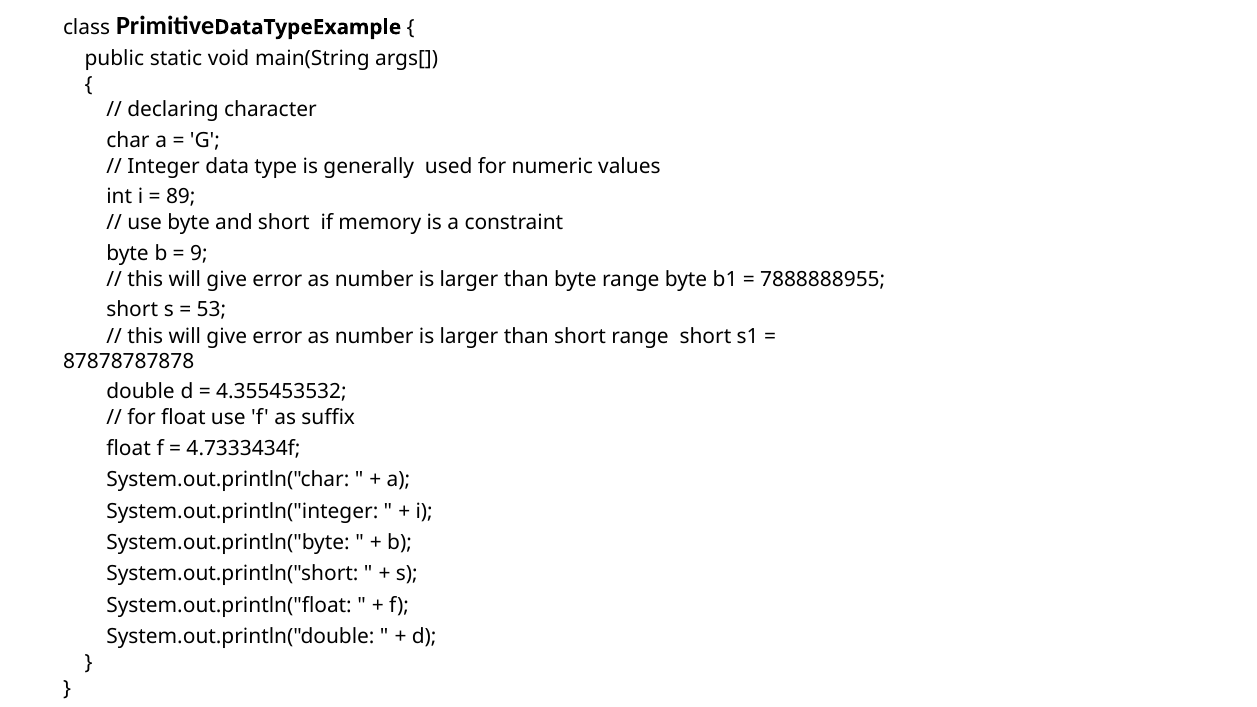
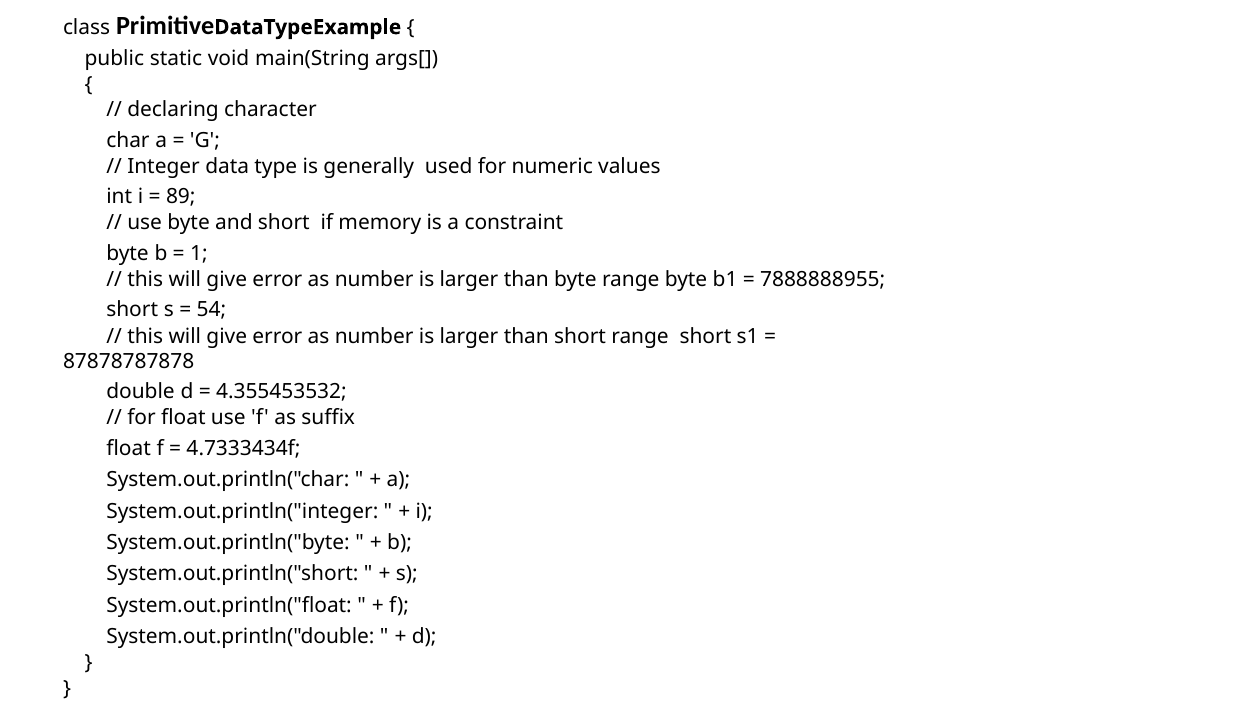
9: 9 -> 1 (199, 253)
53: 53 -> 54 (211, 310)
